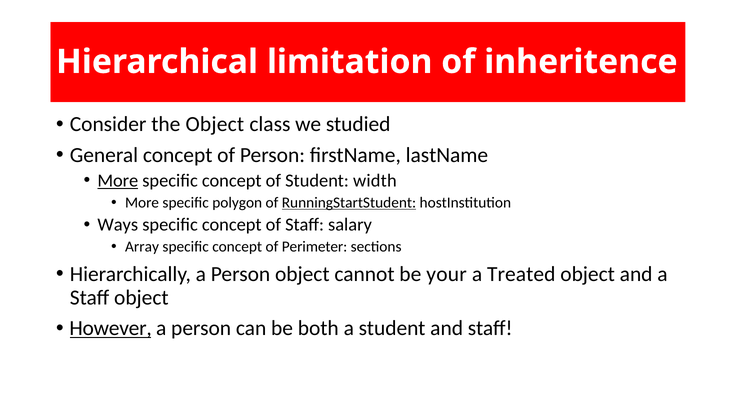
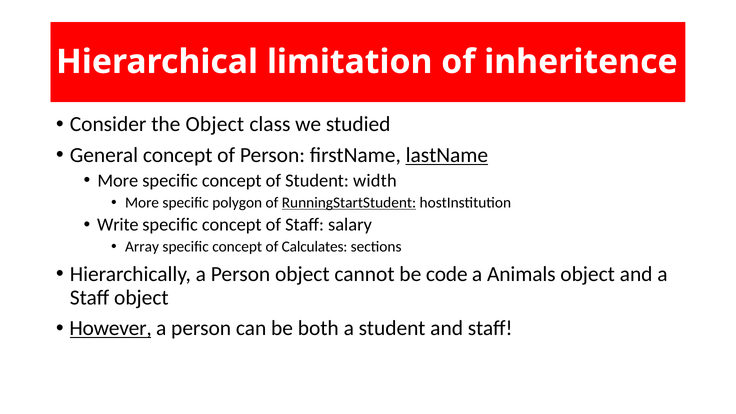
lastName underline: none -> present (447, 155)
More underline: present -> none (118, 181)
Ways: Ways -> Write (118, 225)
Perimeter: Perimeter -> Calculates (315, 247)
your: your -> code (447, 274)
Treated: Treated -> Animals (521, 274)
